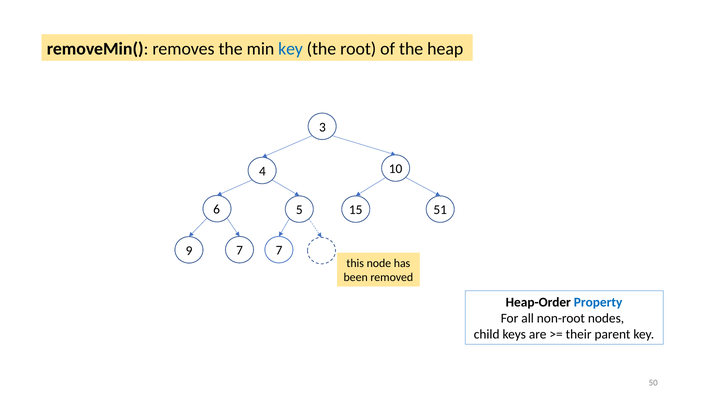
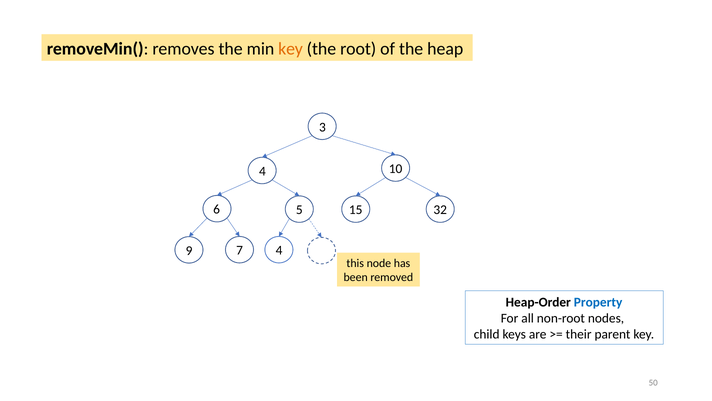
key colour: blue -> orange (291, 49)
51: 51 -> 32 (440, 210)
7 7: 7 -> 4 (279, 250)
